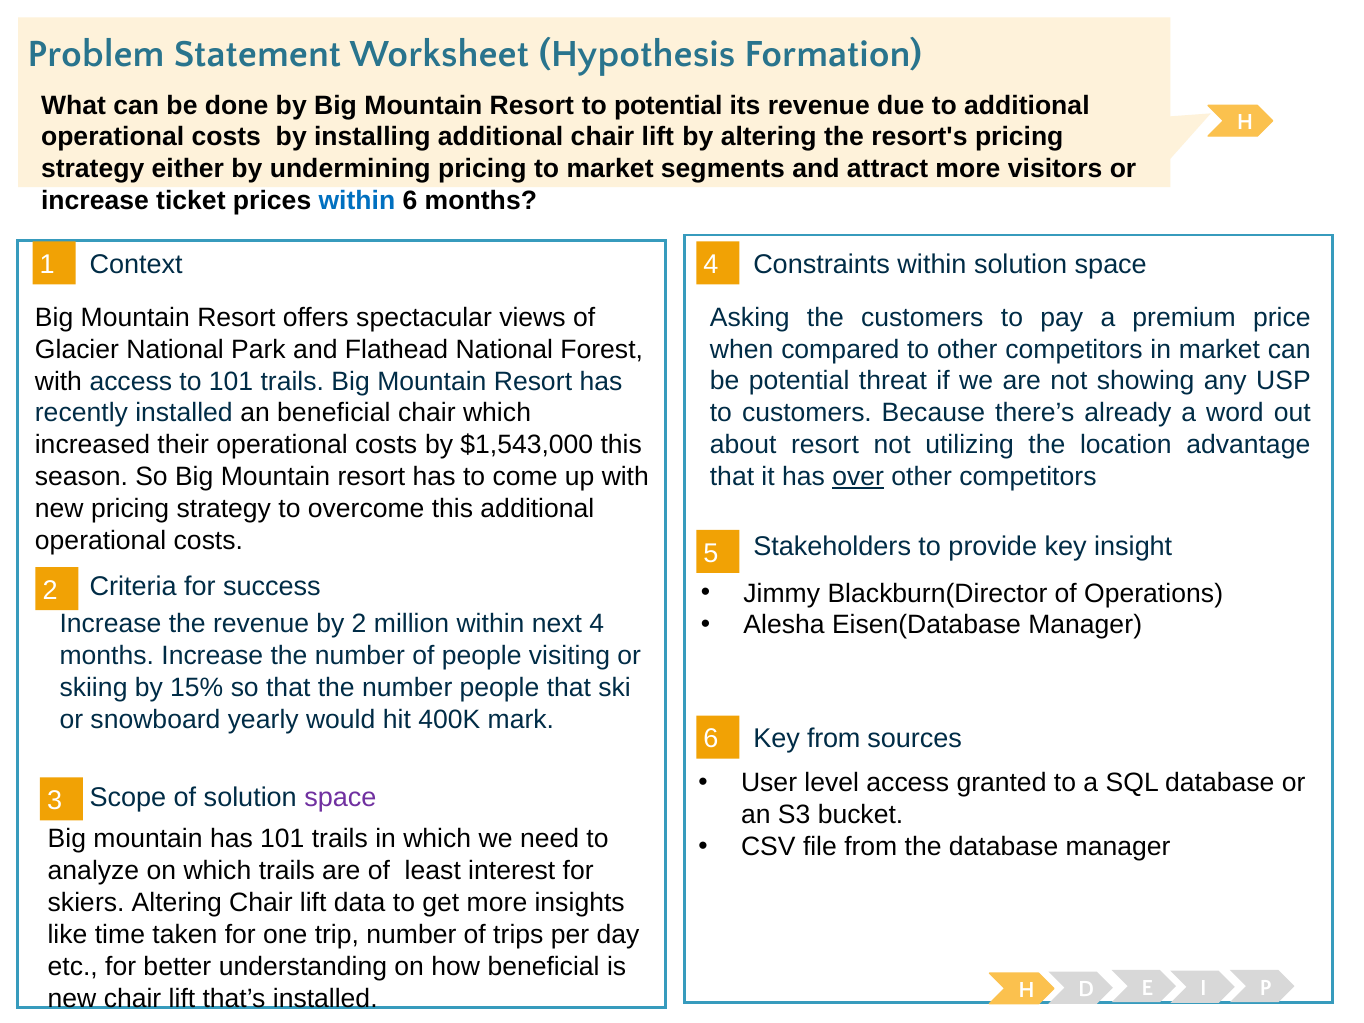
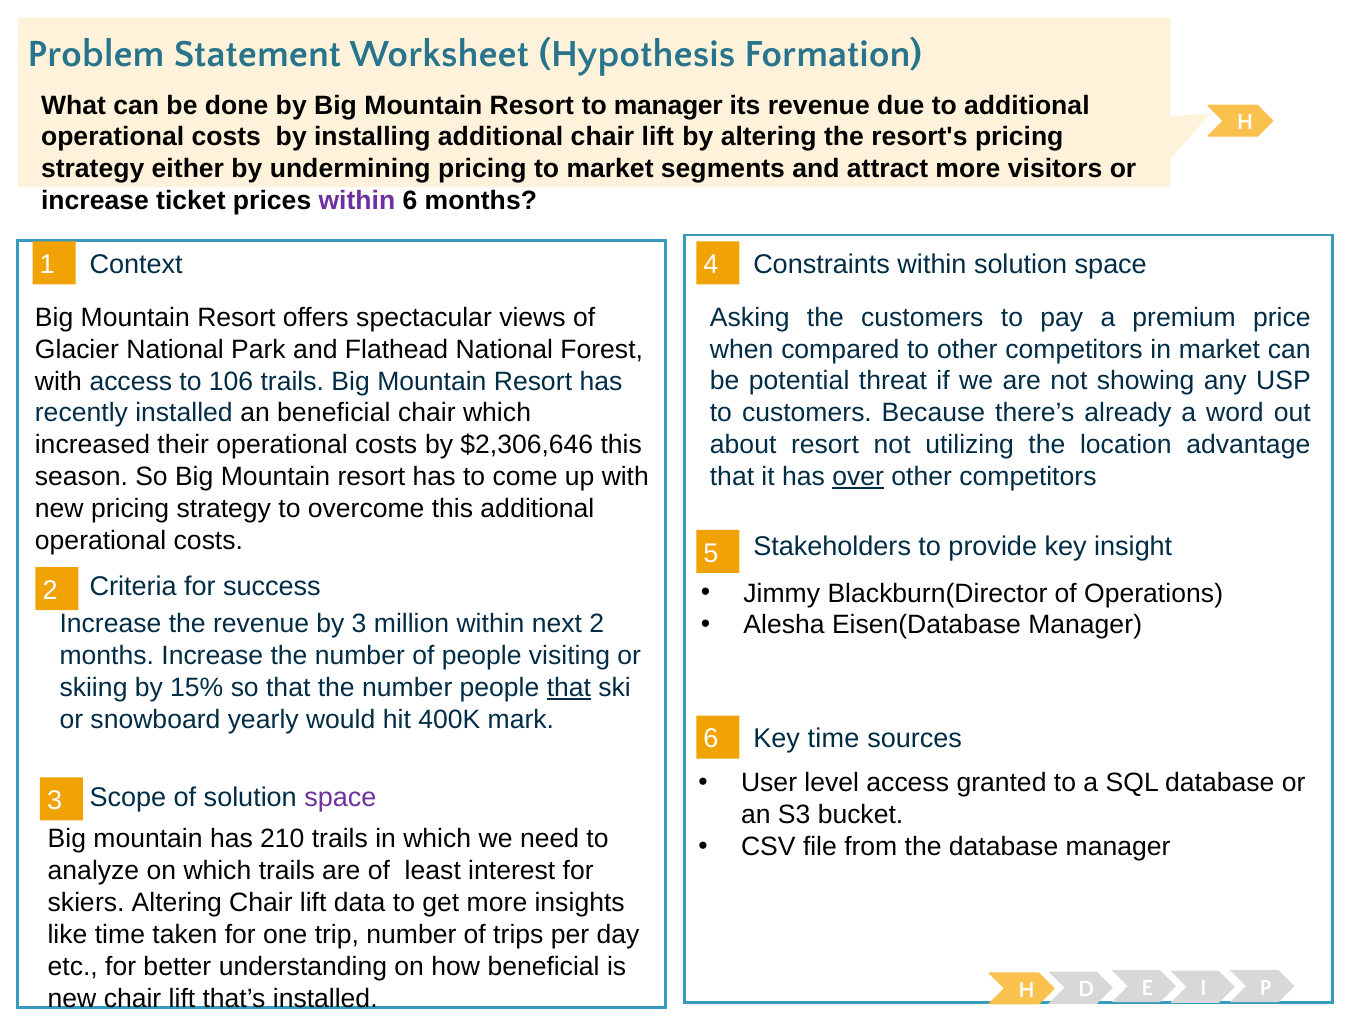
to potential: potential -> manager (668, 105)
within colour: blue -> purple (357, 201)
to 101: 101 -> 106 (231, 381)
$1,543,000: $1,543,000 -> $2,306,646 (527, 445)
by 2: 2 -> 3 (359, 624)
next 4: 4 -> 2 (597, 624)
that underline: none -> present (569, 688)
Key from: from -> time (834, 739)
has 101: 101 -> 210 (282, 839)
